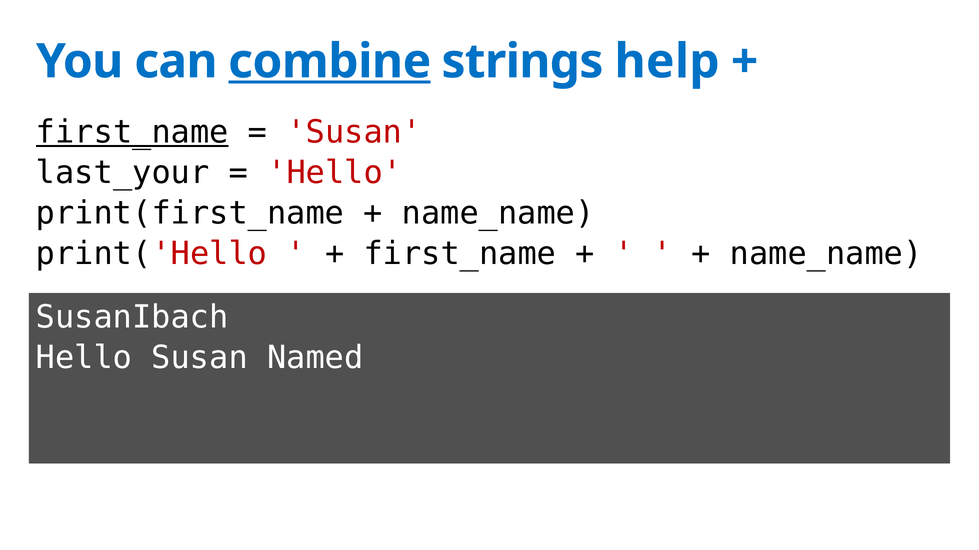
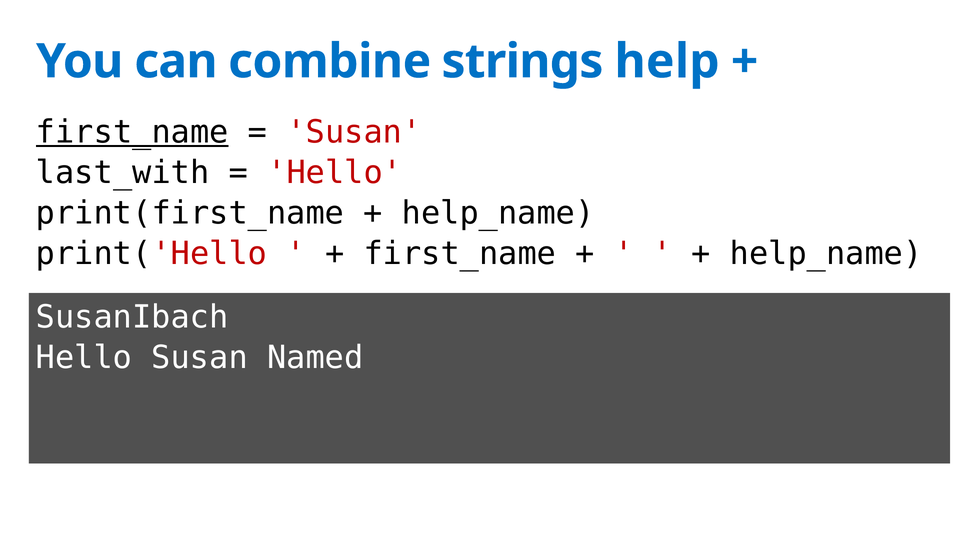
combine underline: present -> none (330, 62)
last_your: last_your -> last_with (123, 173)
name_name: name_name -> help_name (498, 213)
name_name: name_name -> help_name (826, 254)
